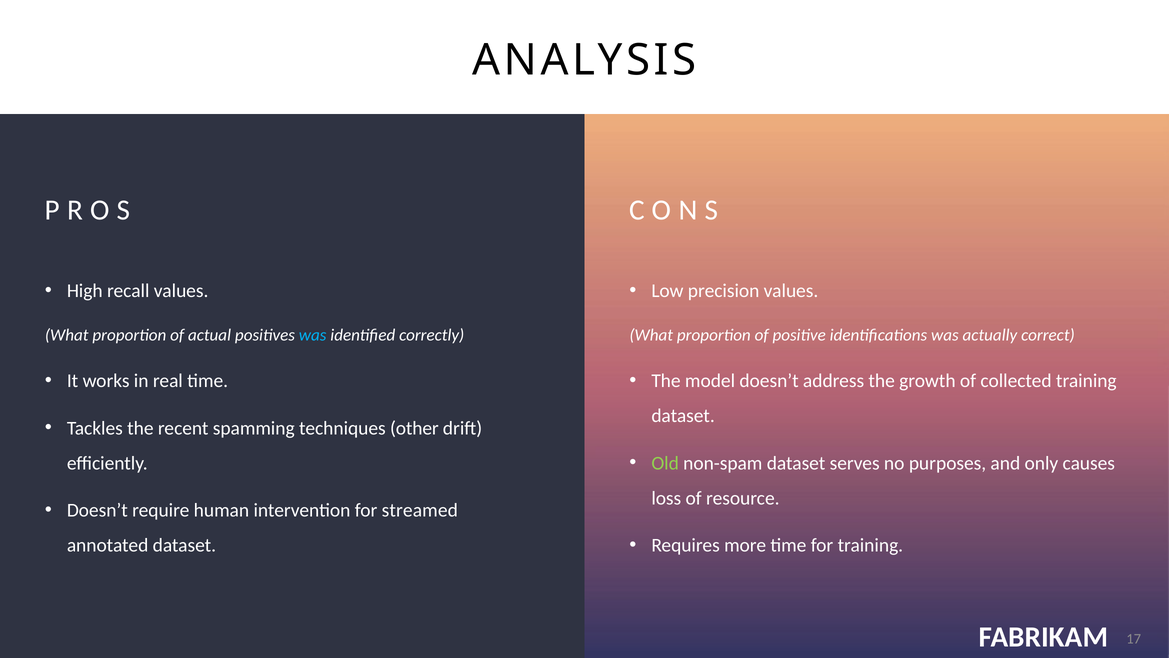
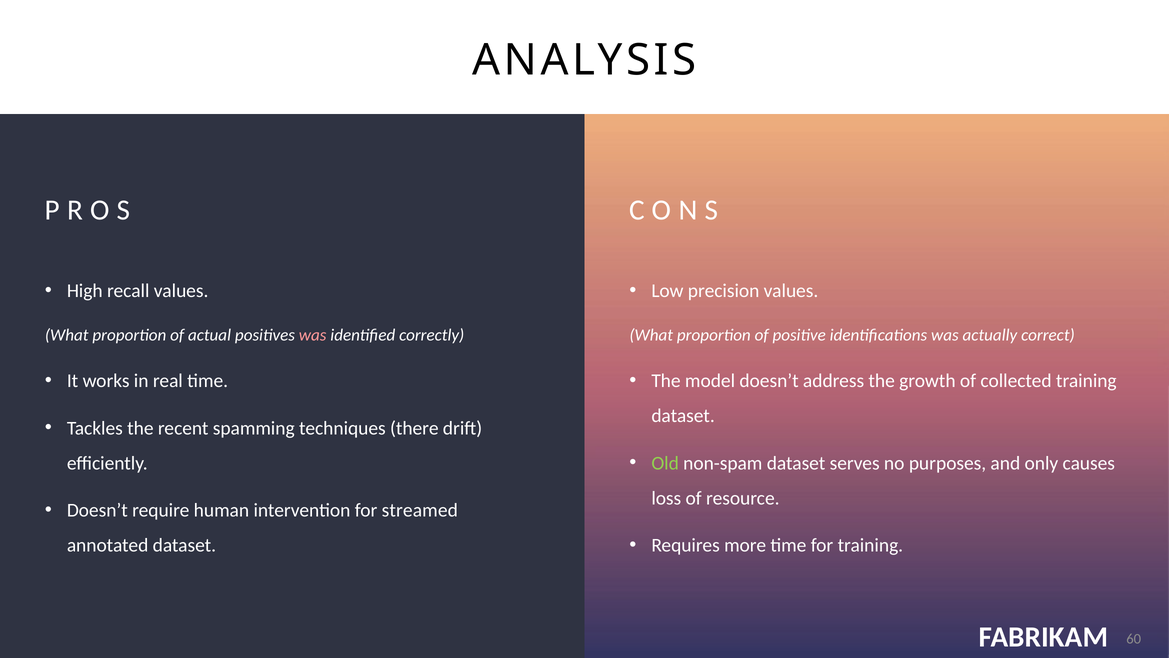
was colour: light blue -> pink (313, 335)
other: other -> there (414, 428)
17: 17 -> 60 (1134, 639)
